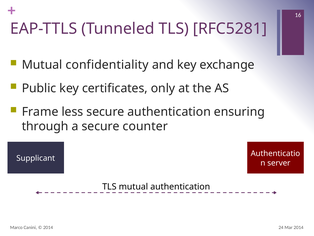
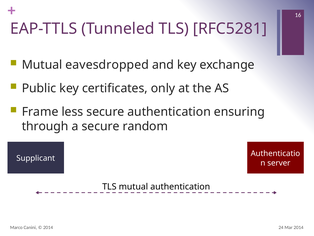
confidentiality: confidentiality -> eavesdropped (107, 65)
counter: counter -> random (145, 126)
